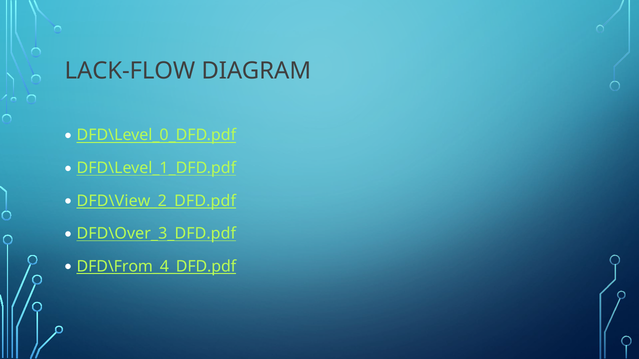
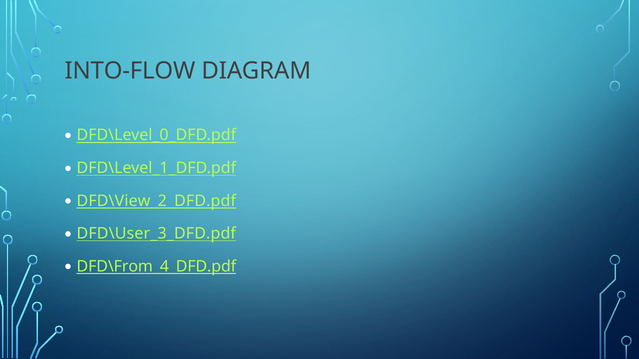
LACK-FLOW: LACK-FLOW -> INTO-FLOW (130, 71)
DFD\Over_3_DFD.pdf: DFD\Over_3_DFD.pdf -> DFD\User_3_DFD.pdf (156, 234)
